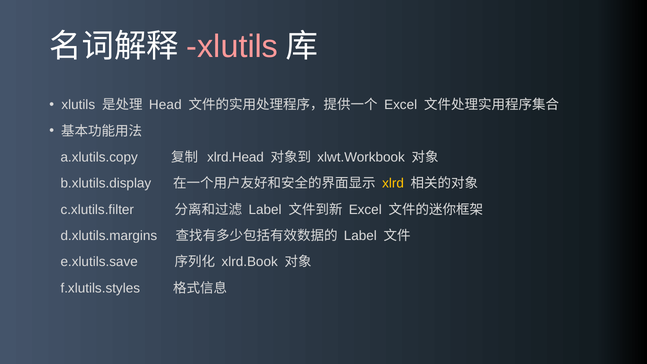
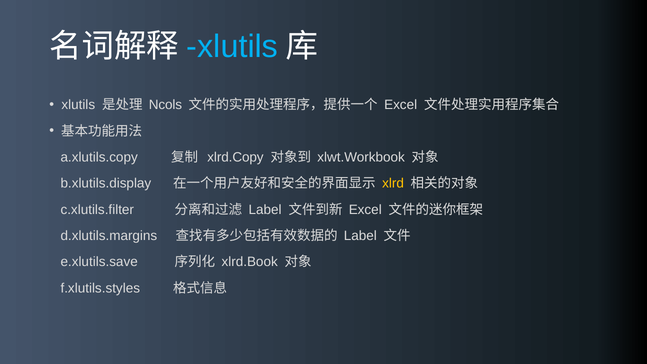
xlutils colour: pink -> light blue (232, 47)
Head: Head -> Ncols (165, 105)
xlrd.Head: xlrd.Head -> xlrd.Copy (235, 157)
